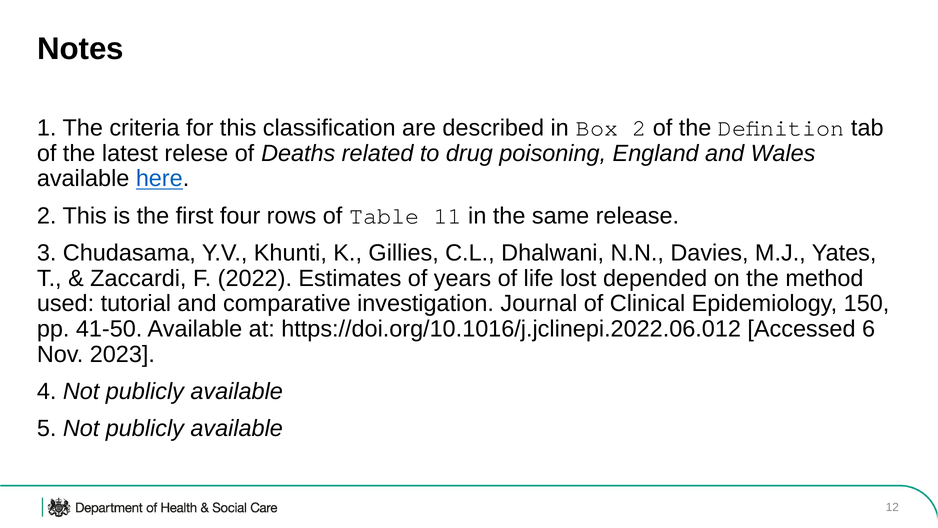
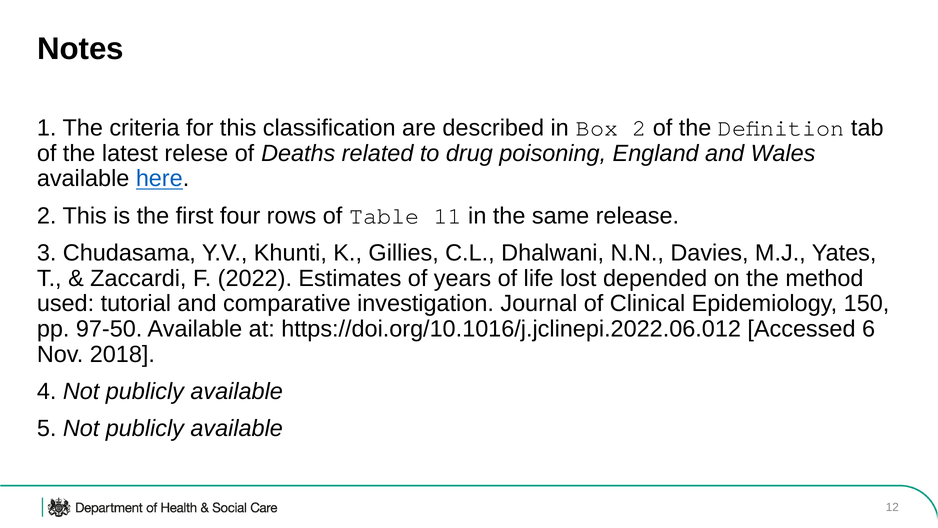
41-50: 41-50 -> 97-50 (109, 329)
2023: 2023 -> 2018 (122, 354)
